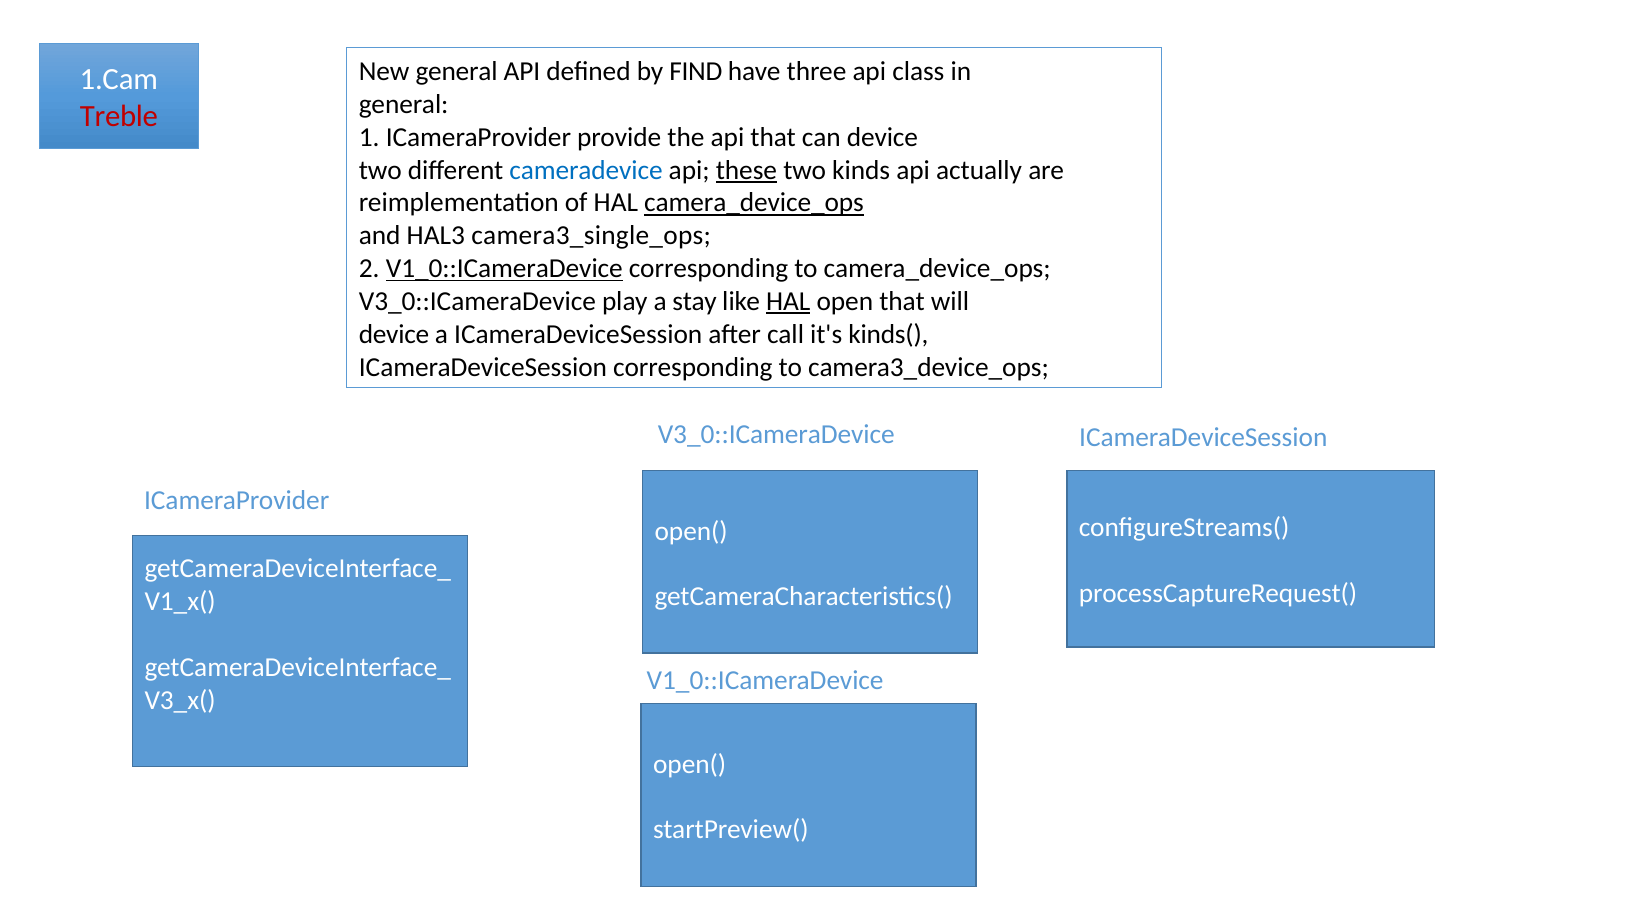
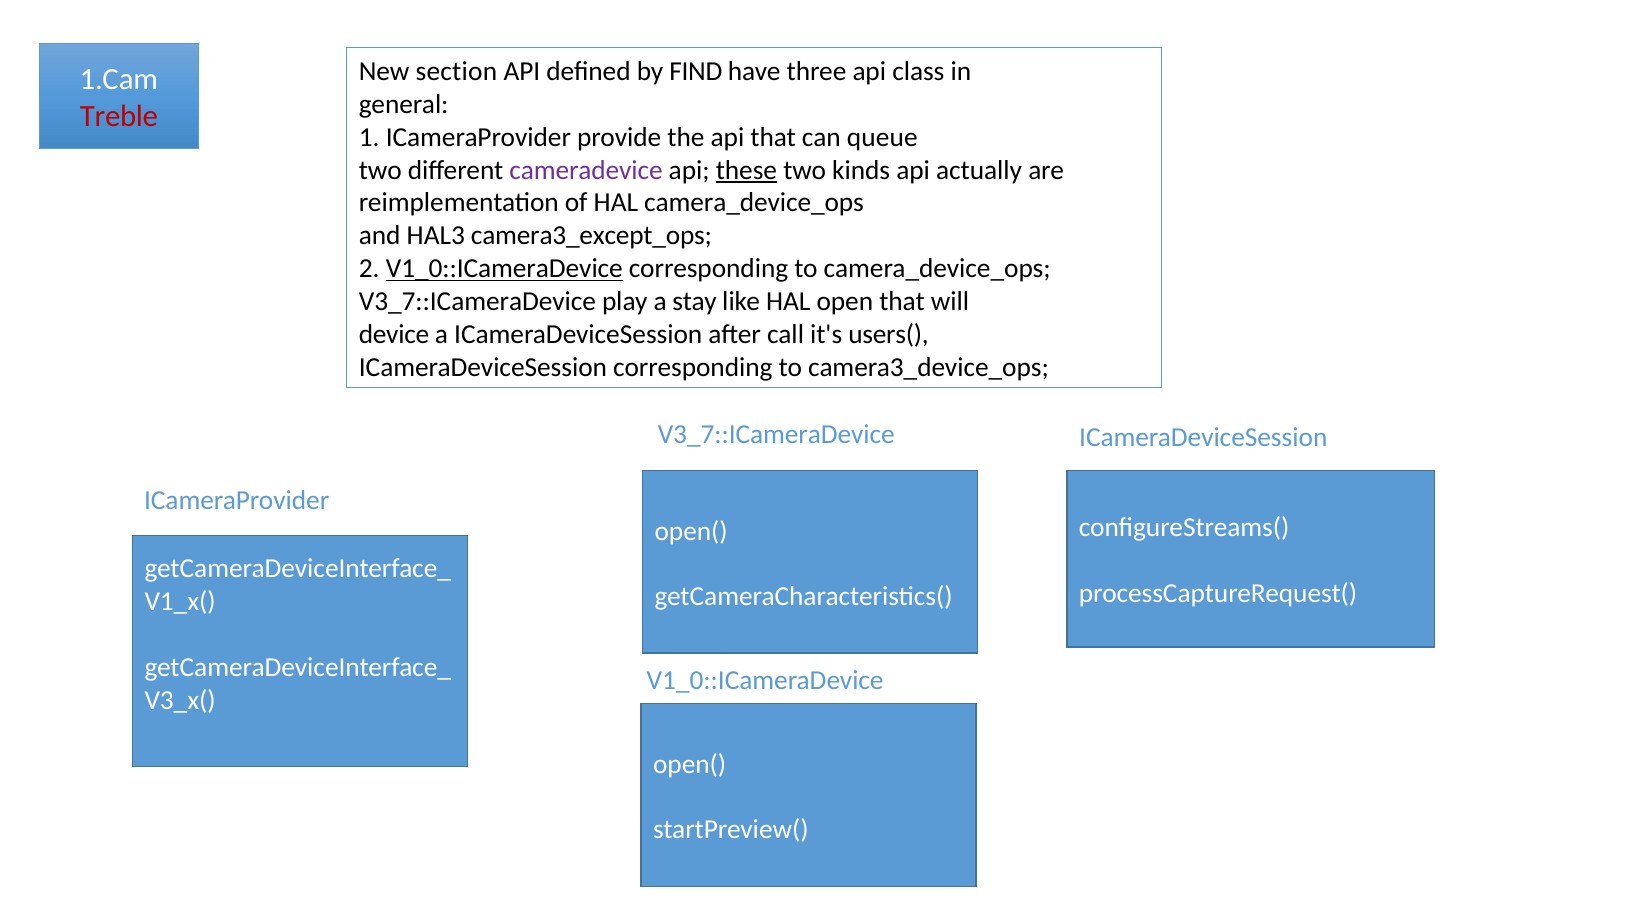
New general: general -> section (456, 72)
can device: device -> queue (882, 137)
cameradevice colour: blue -> purple (586, 170)
camera_device_ops underline: present -> none (754, 203)
camera3_single_ops: camera3_single_ops -> camera3_except_ops (591, 236)
V3_0::ICameraDevice: V3_0::ICameraDevice -> V3_7::ICameraDevice (477, 302)
HAL underline: present -> none (788, 302)
kinds(: kinds( -> users( (888, 334)
V3_0::ICameraDevice: V3_0::ICameraDevice -> V3_7::ICameraDevice (776, 435)
